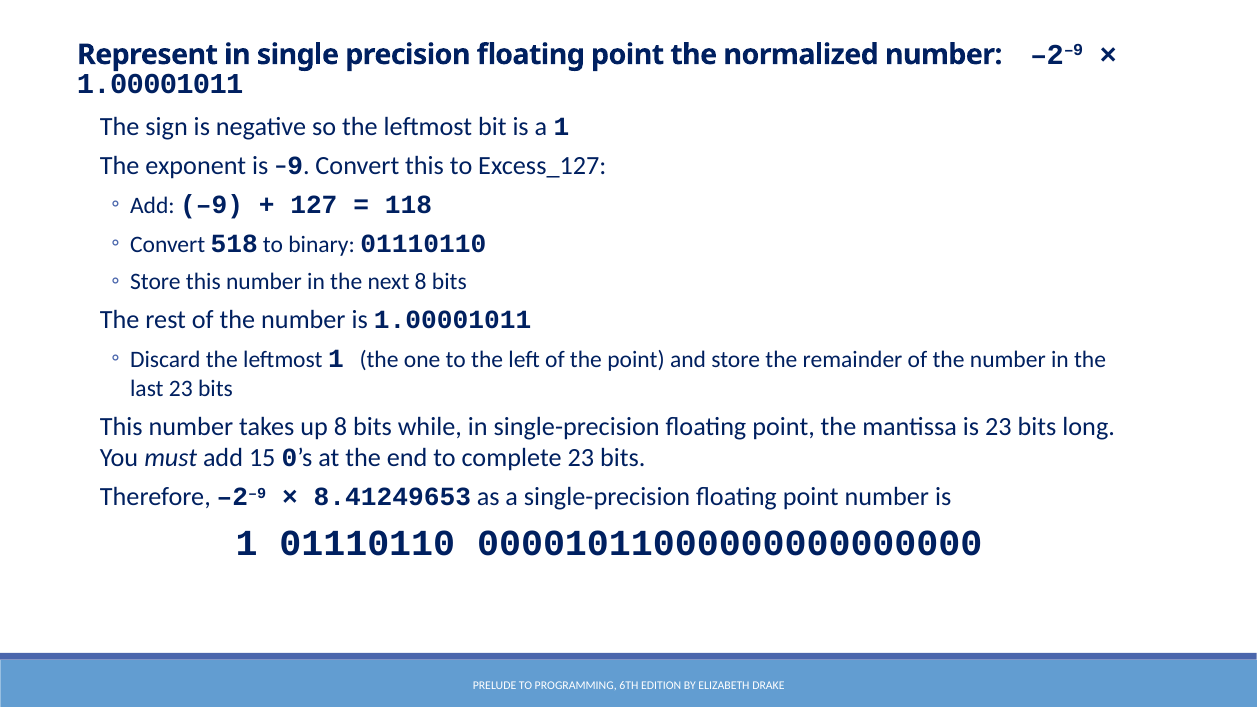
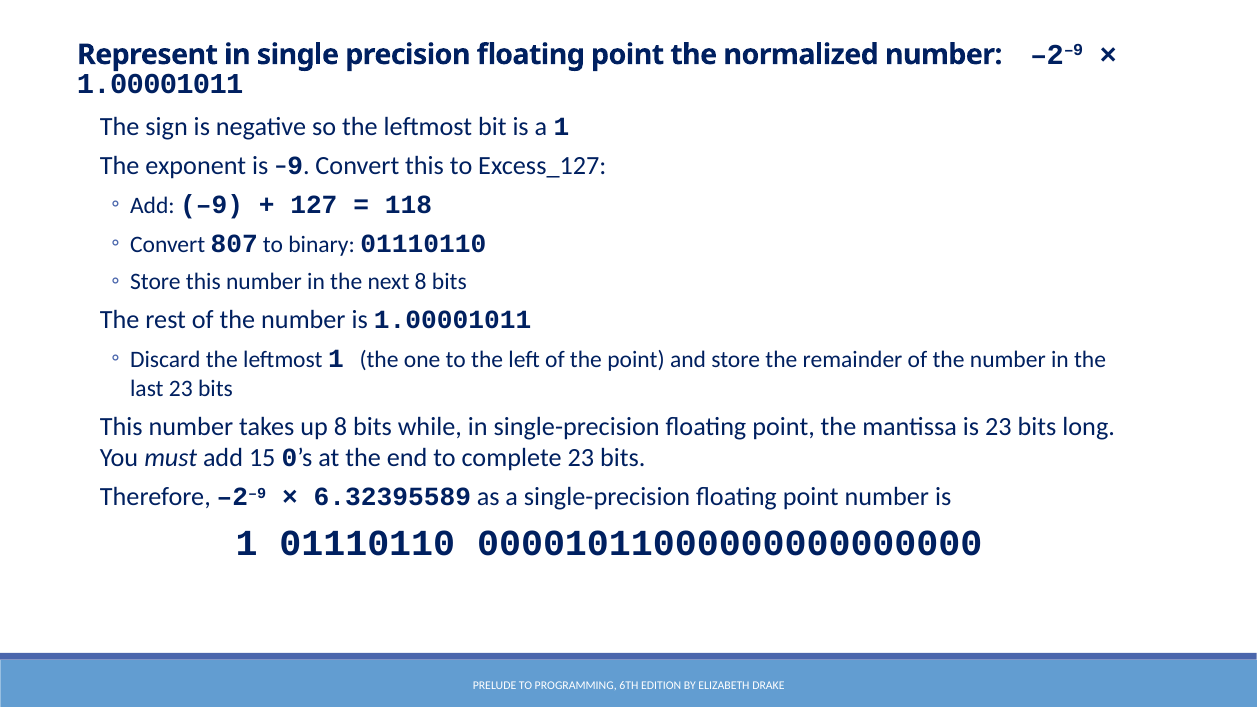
518: 518 -> 807 (234, 244)
8.41249653: 8.41249653 -> 6.32395589 (392, 497)
